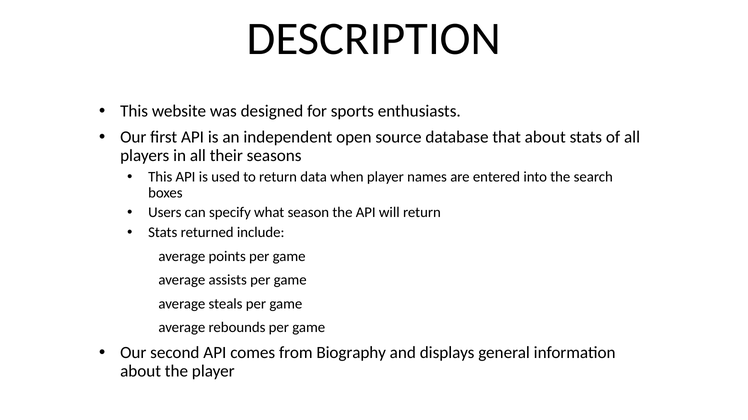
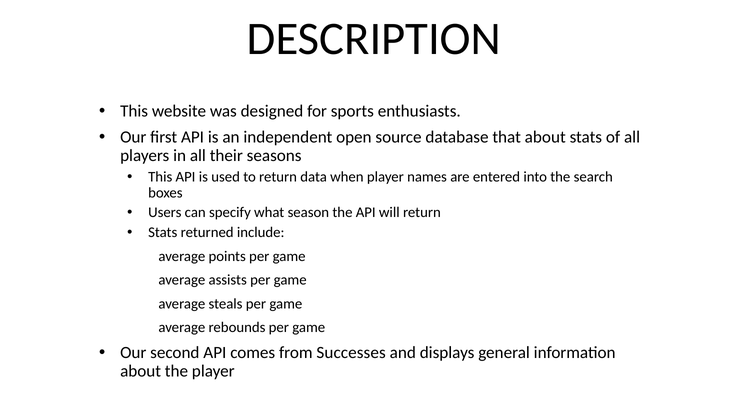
Biography: Biography -> Successes (351, 353)
